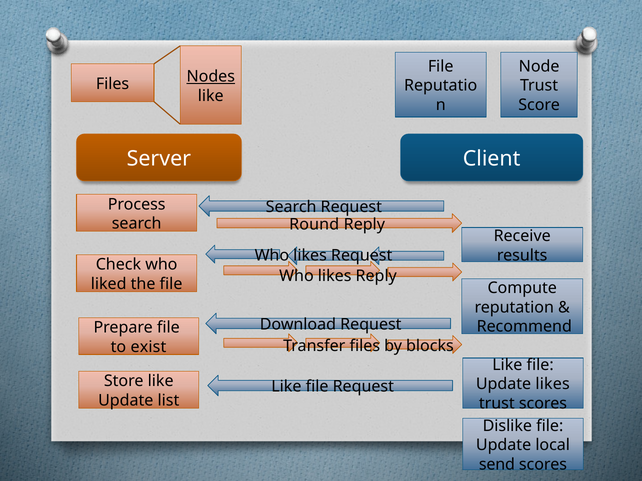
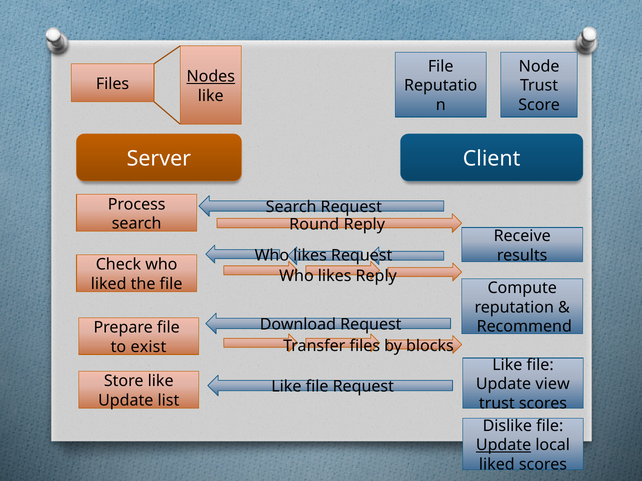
Update likes: likes -> view (553, 385)
Update underline: none -> present (504, 446)
send: send -> liked (497, 465)
